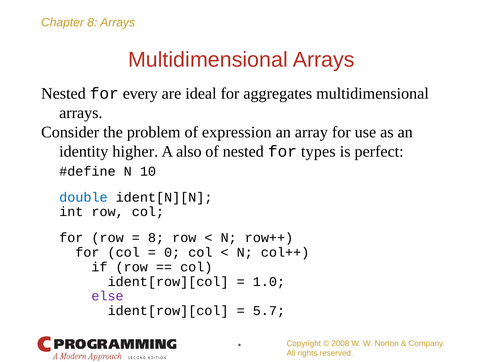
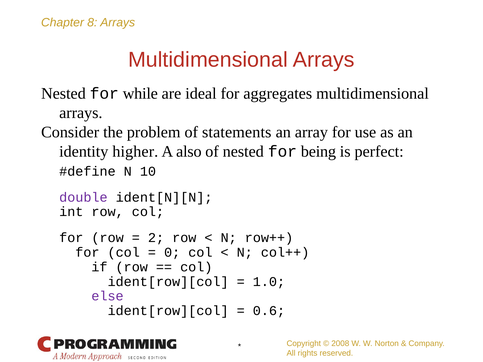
every: every -> while (140, 94)
expression: expression -> statements (237, 132)
types: types -> being (318, 152)
double colour: blue -> purple (83, 197)
8: 8 -> 2 (156, 238)
5.7: 5.7 -> 0.6 (269, 311)
